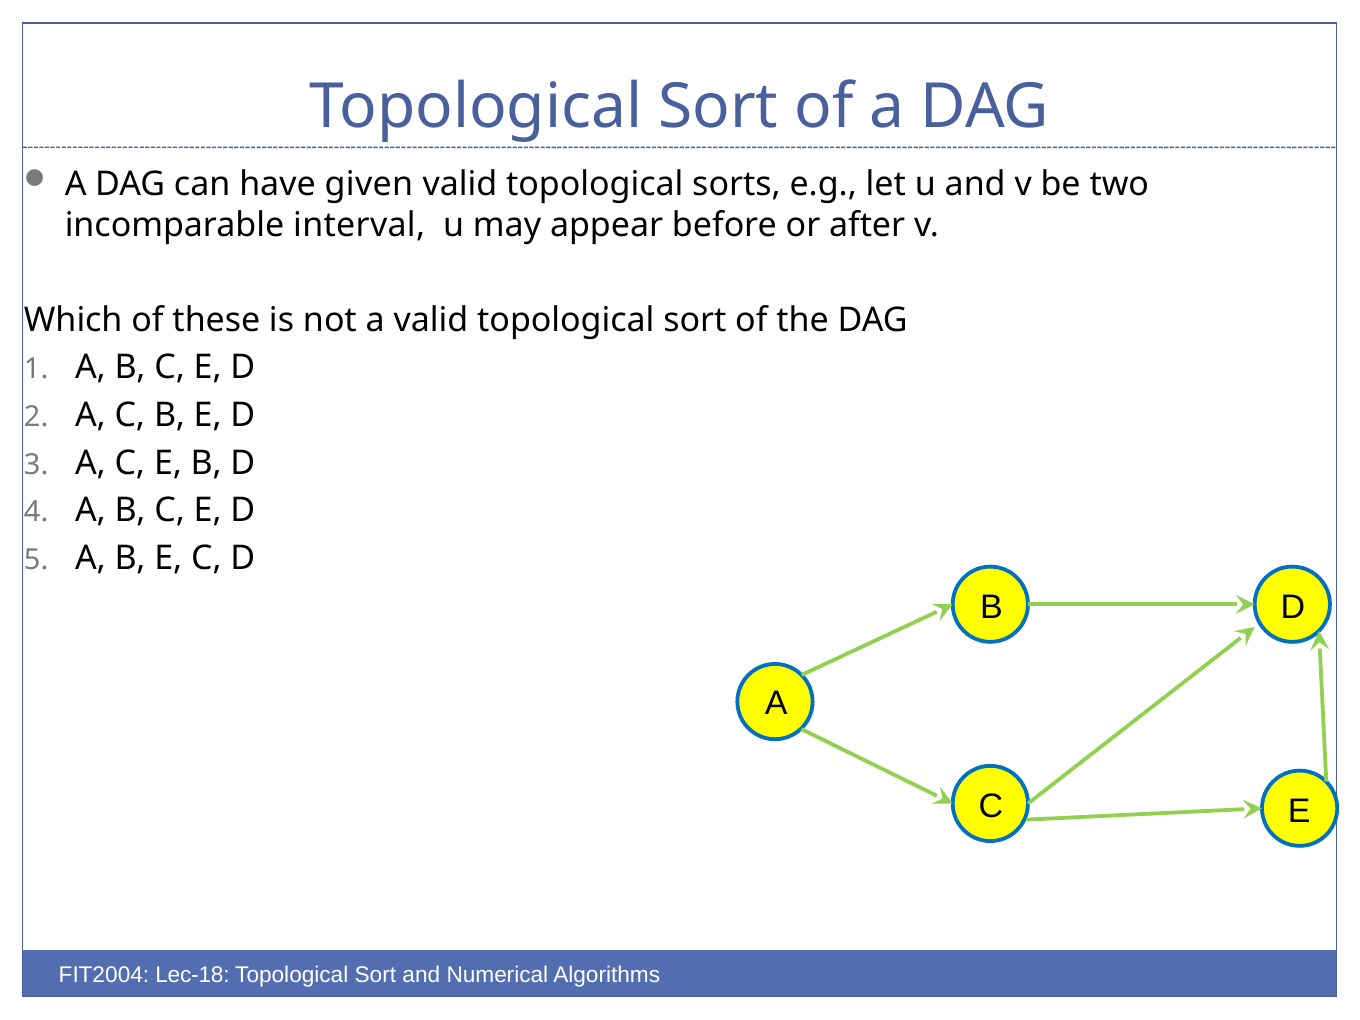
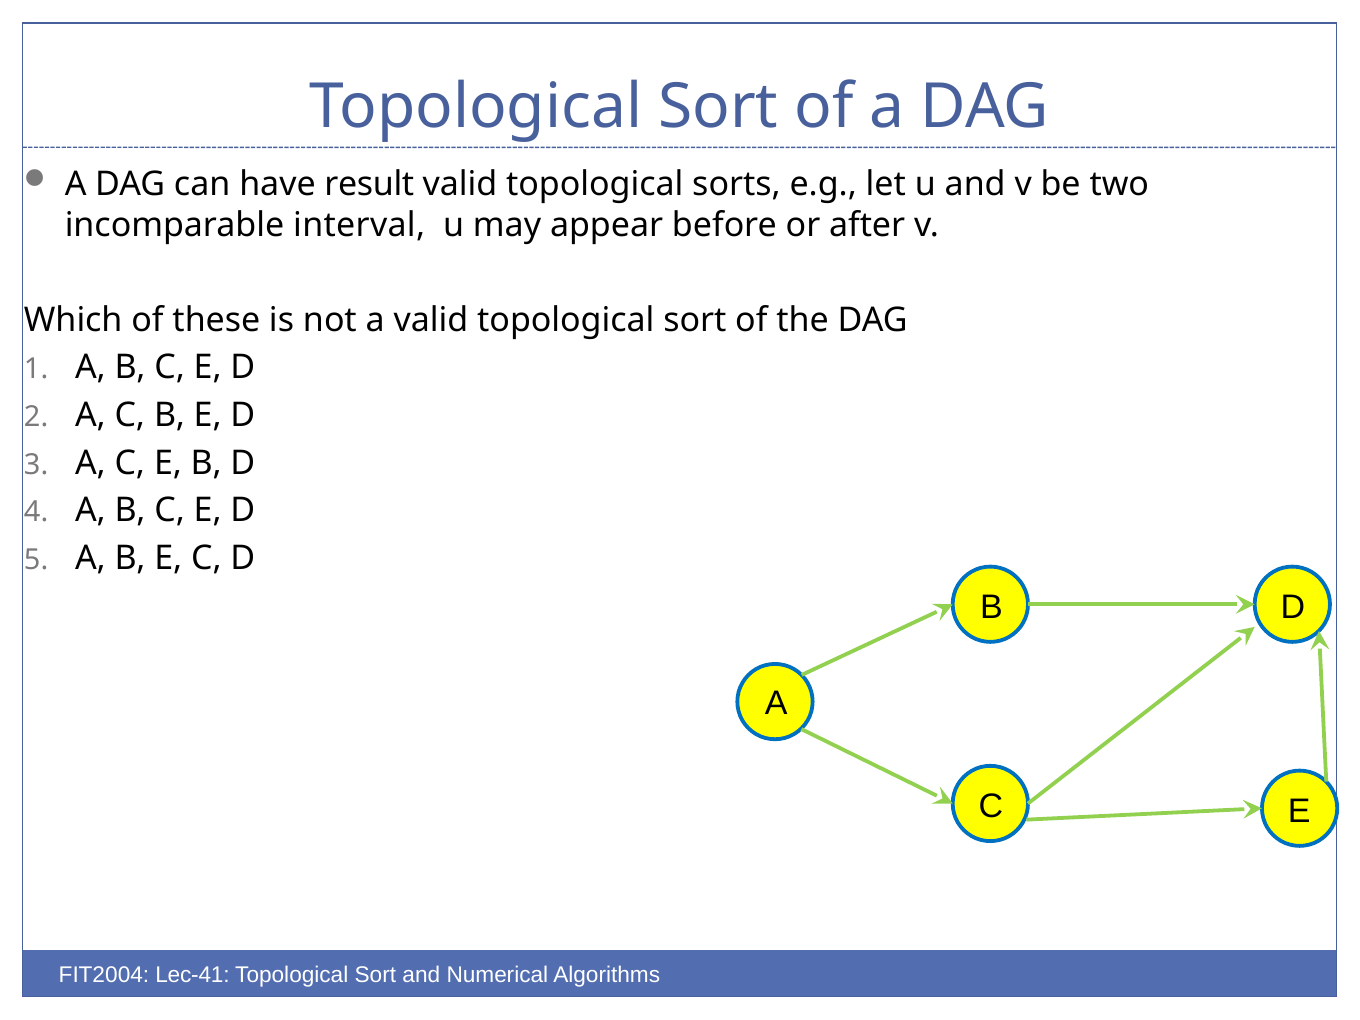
given: given -> result (369, 184)
Lec-18: Lec-18 -> Lec-41 (192, 975)
